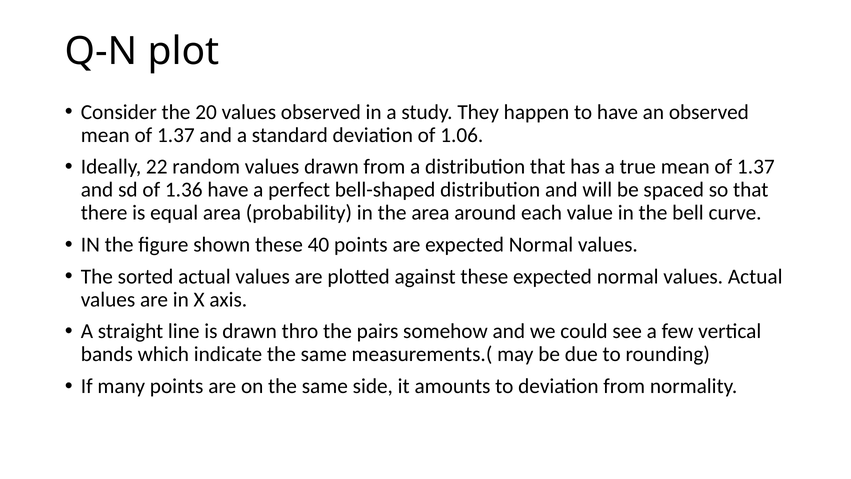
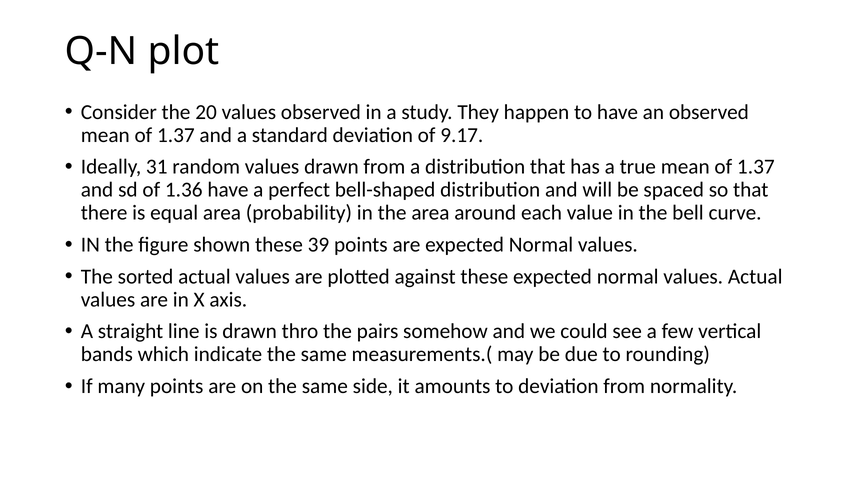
1.06: 1.06 -> 9.17 (462, 135)
22: 22 -> 31 (157, 167)
40: 40 -> 39 (318, 245)
